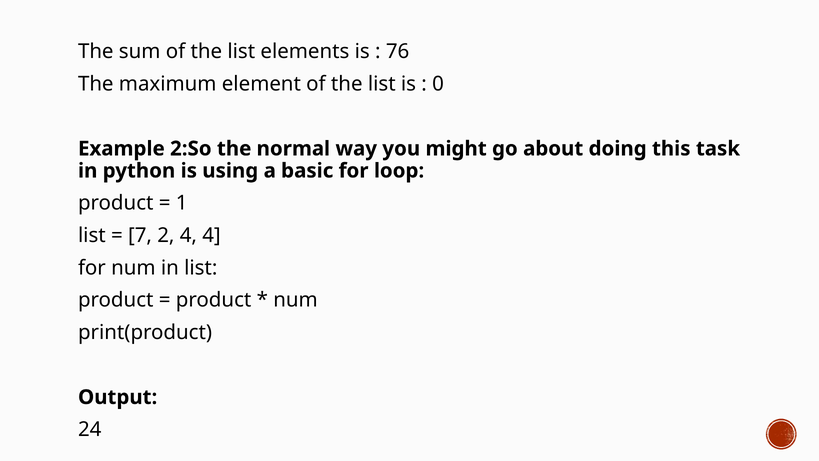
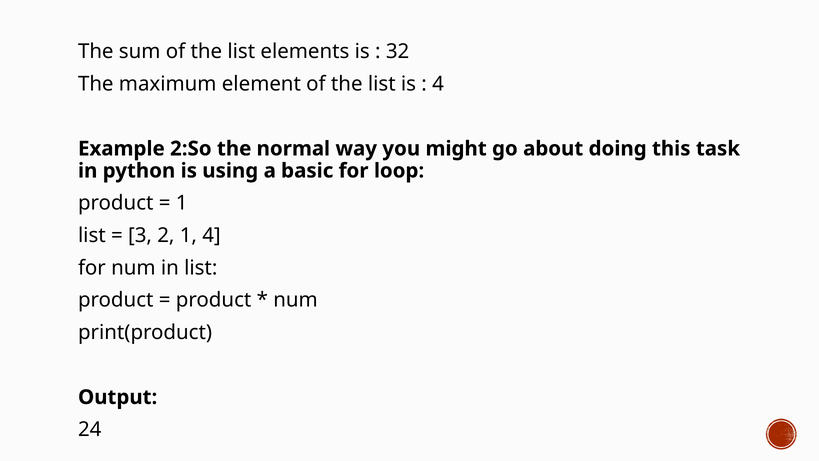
76: 76 -> 32 (398, 52)
0: 0 -> 4 (438, 84)
7: 7 -> 3 (140, 235)
2 4: 4 -> 1 (188, 235)
